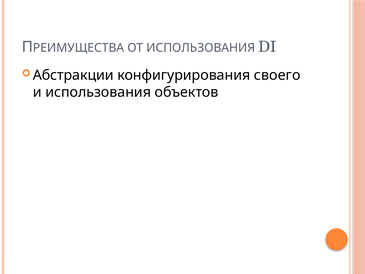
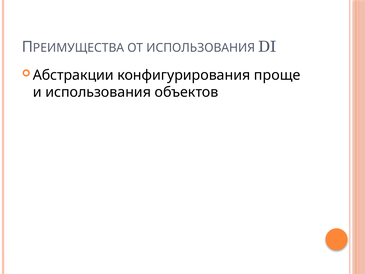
своего: своего -> проще (277, 75)
